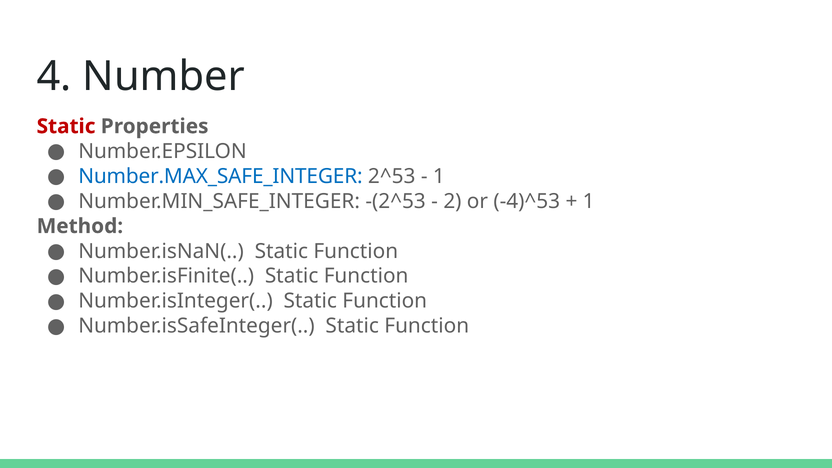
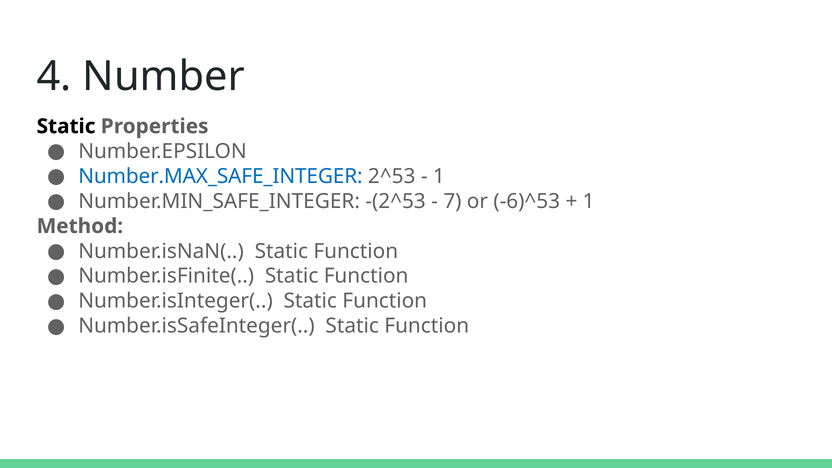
Static colour: red -> black (66, 126)
2: 2 -> 7 (452, 201)
-4)^53: -4)^53 -> -6)^53 (527, 201)
